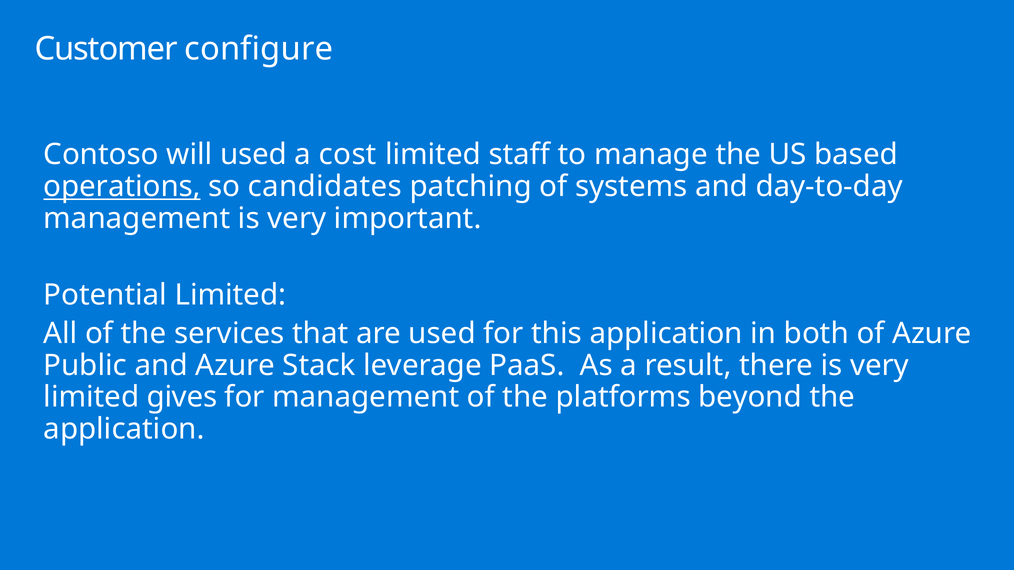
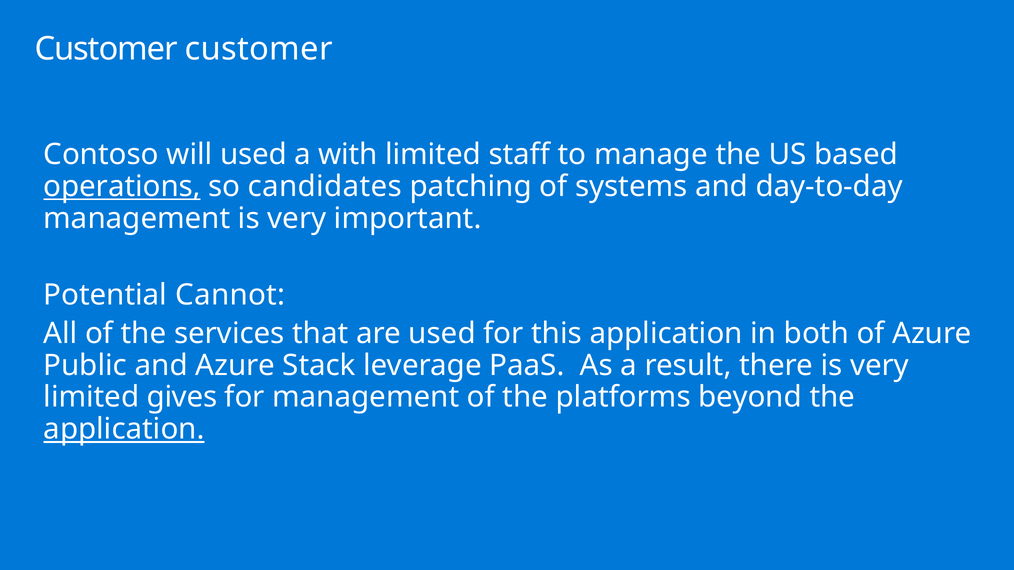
Customer configure: configure -> customer (259, 49)
cost: cost -> with (348, 155)
Potential Limited: Limited -> Cannot (230, 295)
application underline: none -> present (124, 429)
